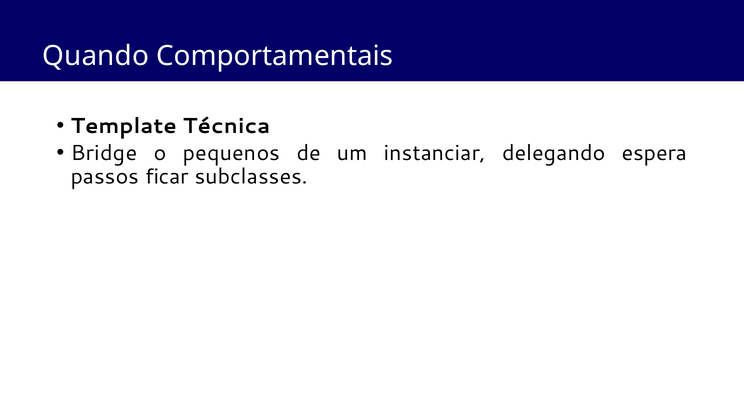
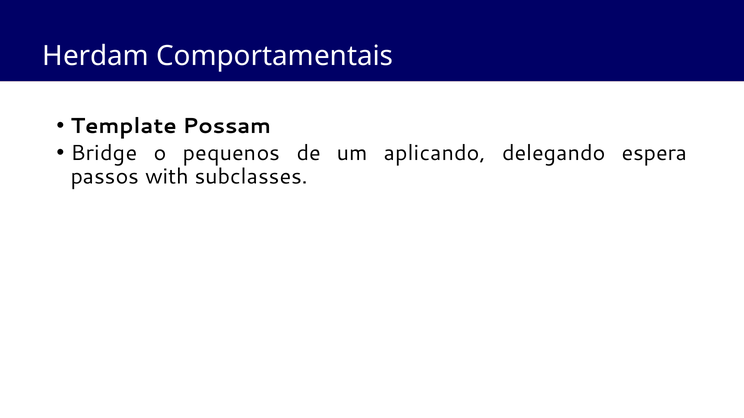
Quando: Quando -> Herdam (96, 56)
Técnica: Técnica -> Possam (227, 126)
instanciar: instanciar -> aplicando (435, 153)
ficar: ficar -> with (167, 177)
